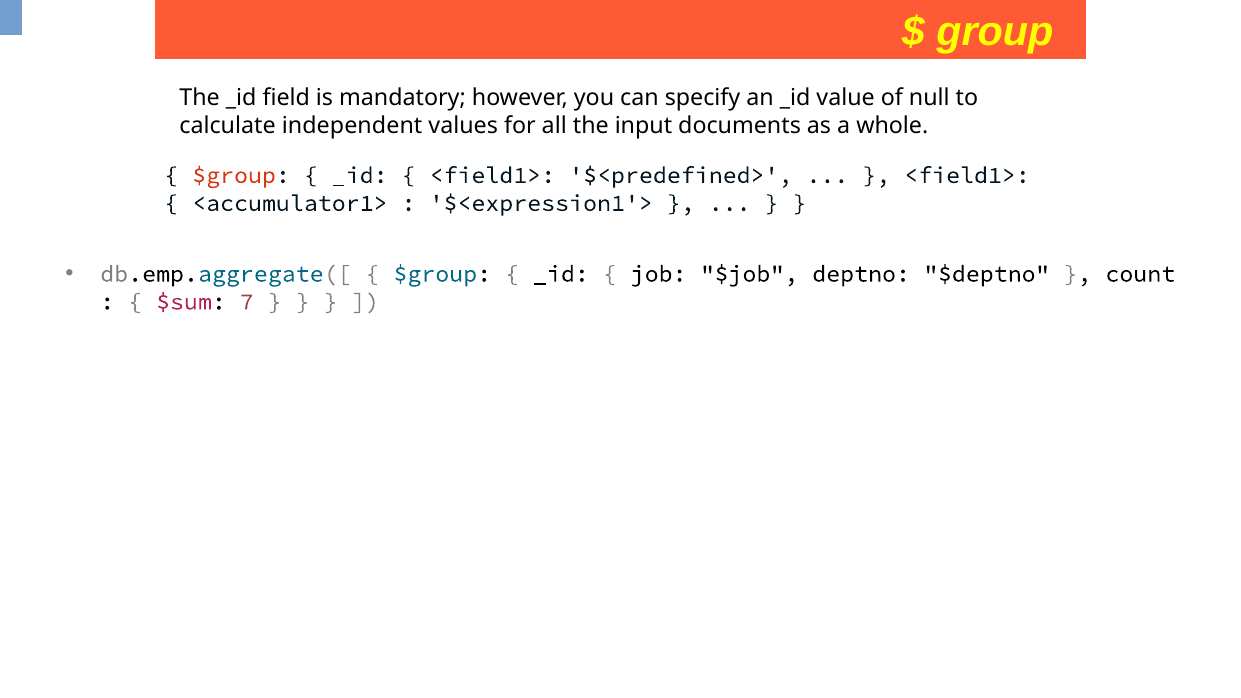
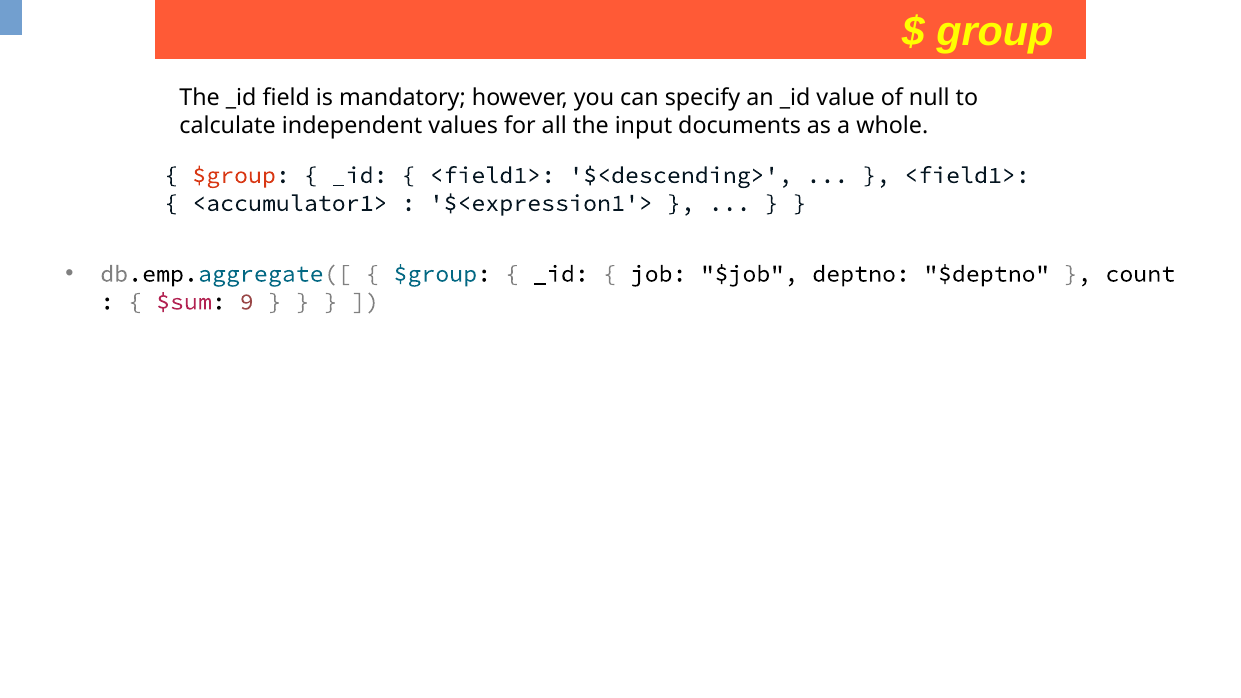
$<predefined>: $<predefined> -> $<descending> (681, 175)
7: 7 -> 9 (247, 302)
